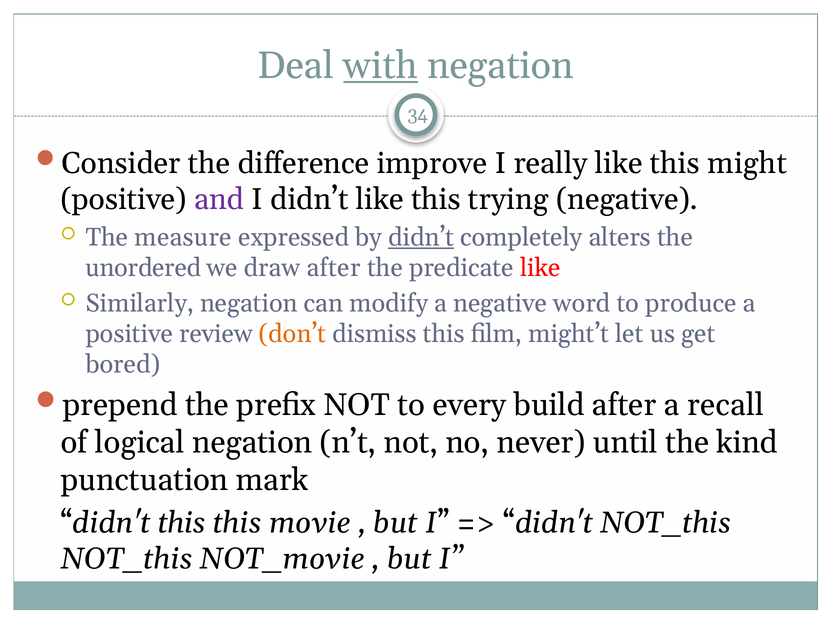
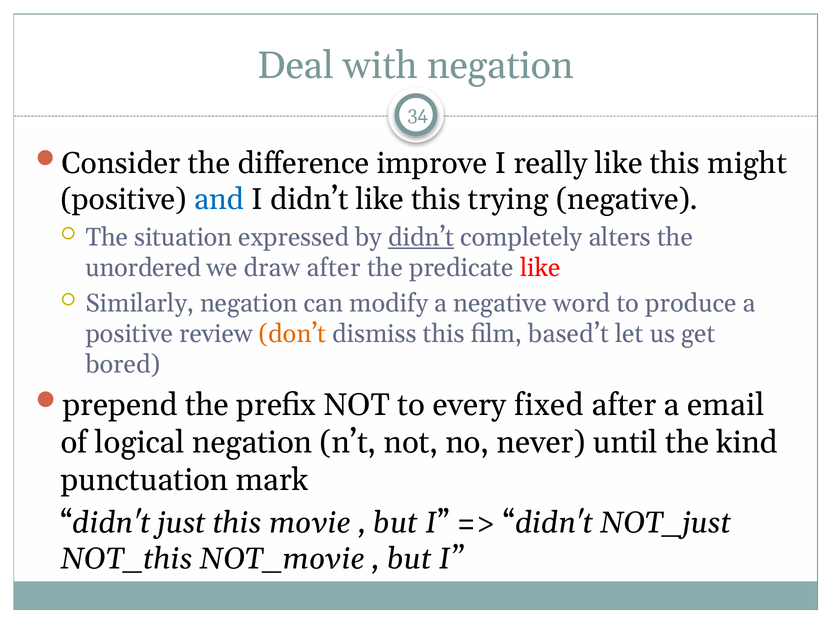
with underline: present -> none (381, 66)
and colour: purple -> blue (219, 199)
measure: measure -> situation (183, 237)
might’t: might’t -> based’t (569, 334)
build: build -> fixed (549, 405)
recall: recall -> email (726, 405)
didn't this: this -> just (182, 523)
didn't NOT_this: NOT_this -> NOT_just (666, 523)
